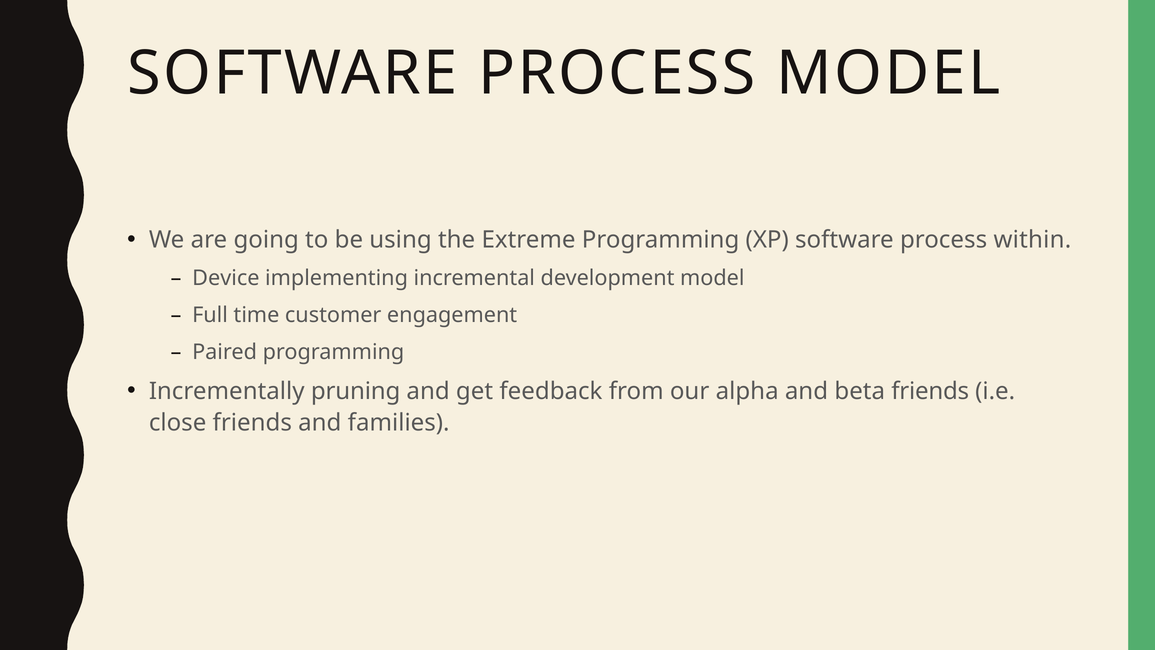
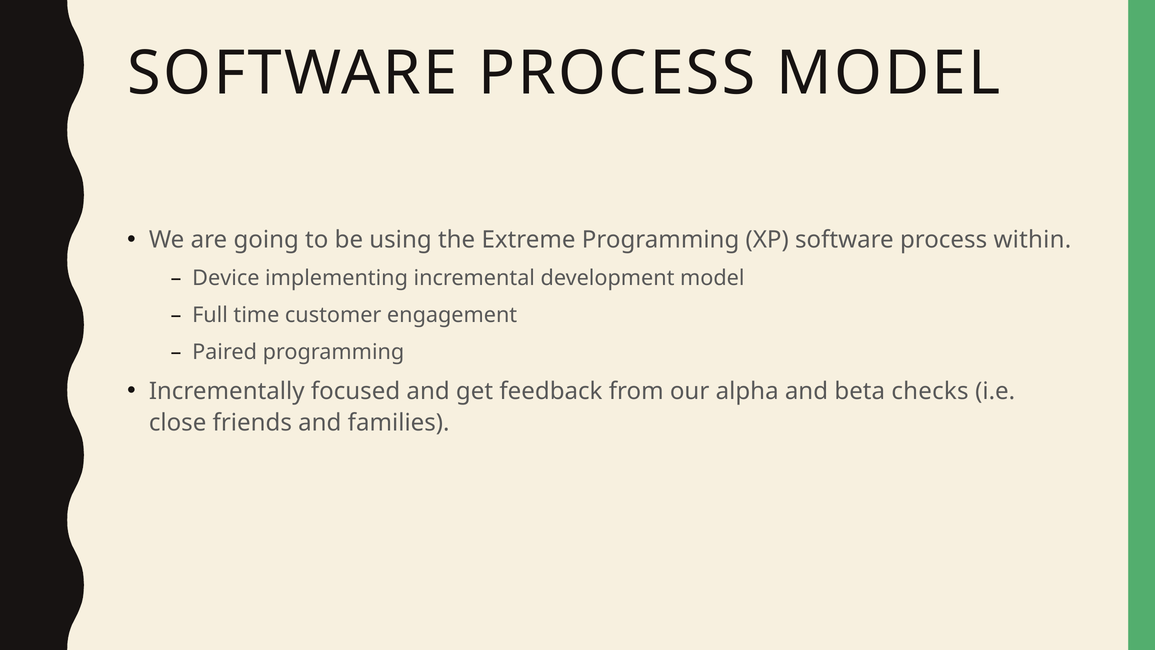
pruning: pruning -> focused (356, 391)
beta friends: friends -> checks (930, 391)
